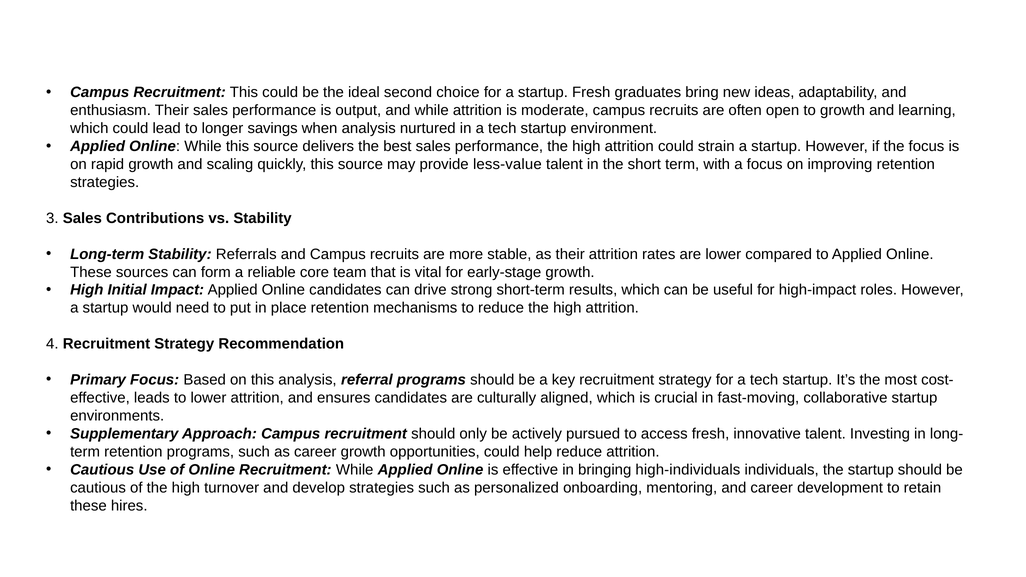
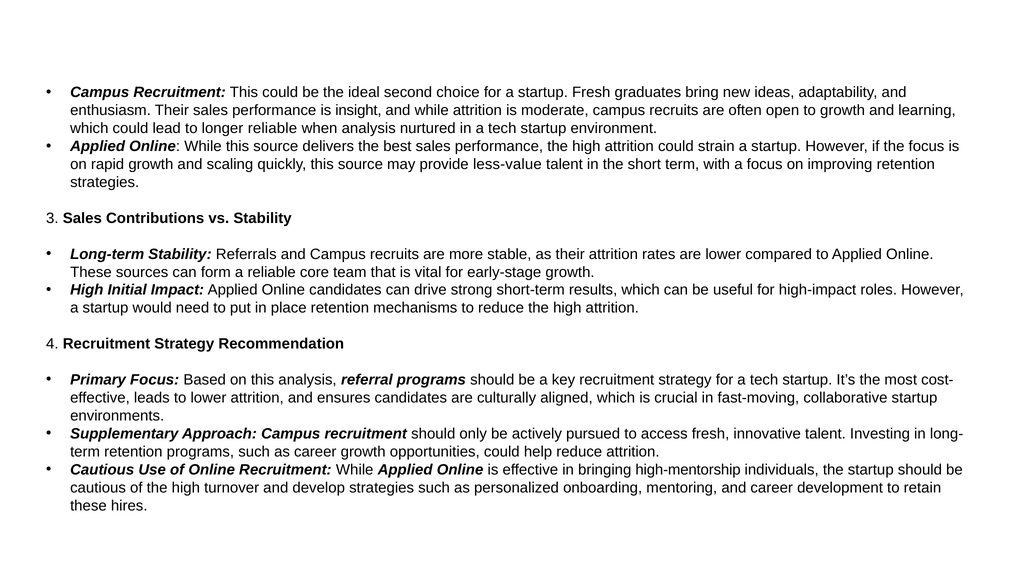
output: output -> insight (358, 110)
longer savings: savings -> reliable (272, 128)
high-individuals: high-individuals -> high-mentorship (688, 470)
